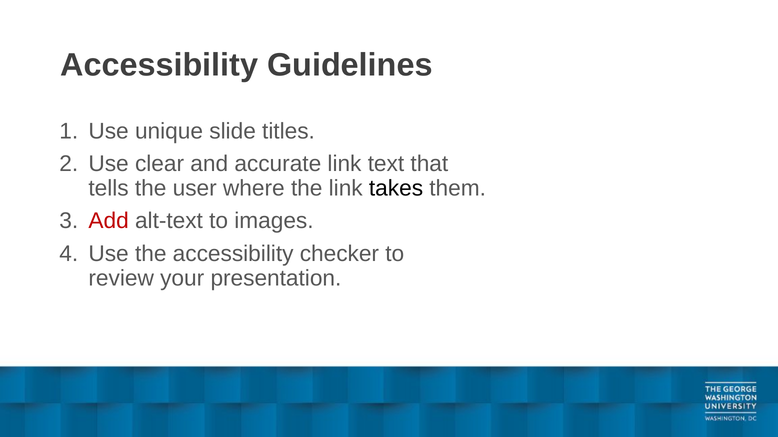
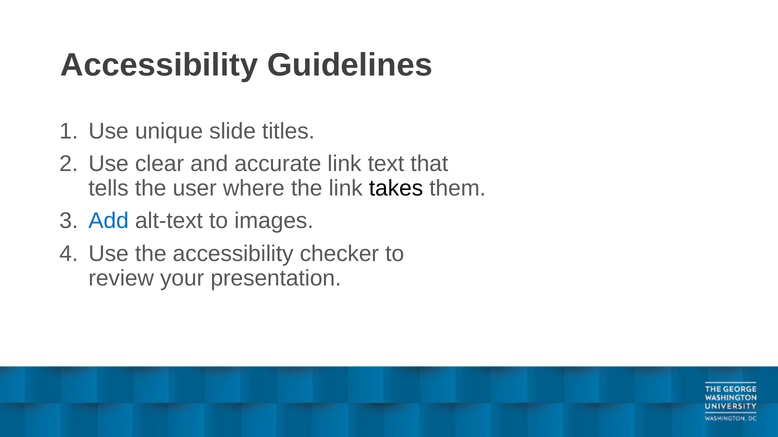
Add colour: red -> blue (109, 221)
